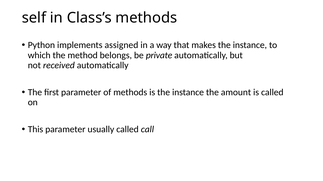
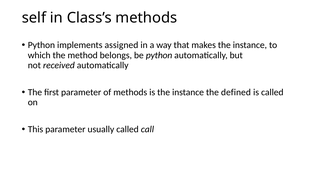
be private: private -> python (159, 55)
amount: amount -> defined (236, 93)
